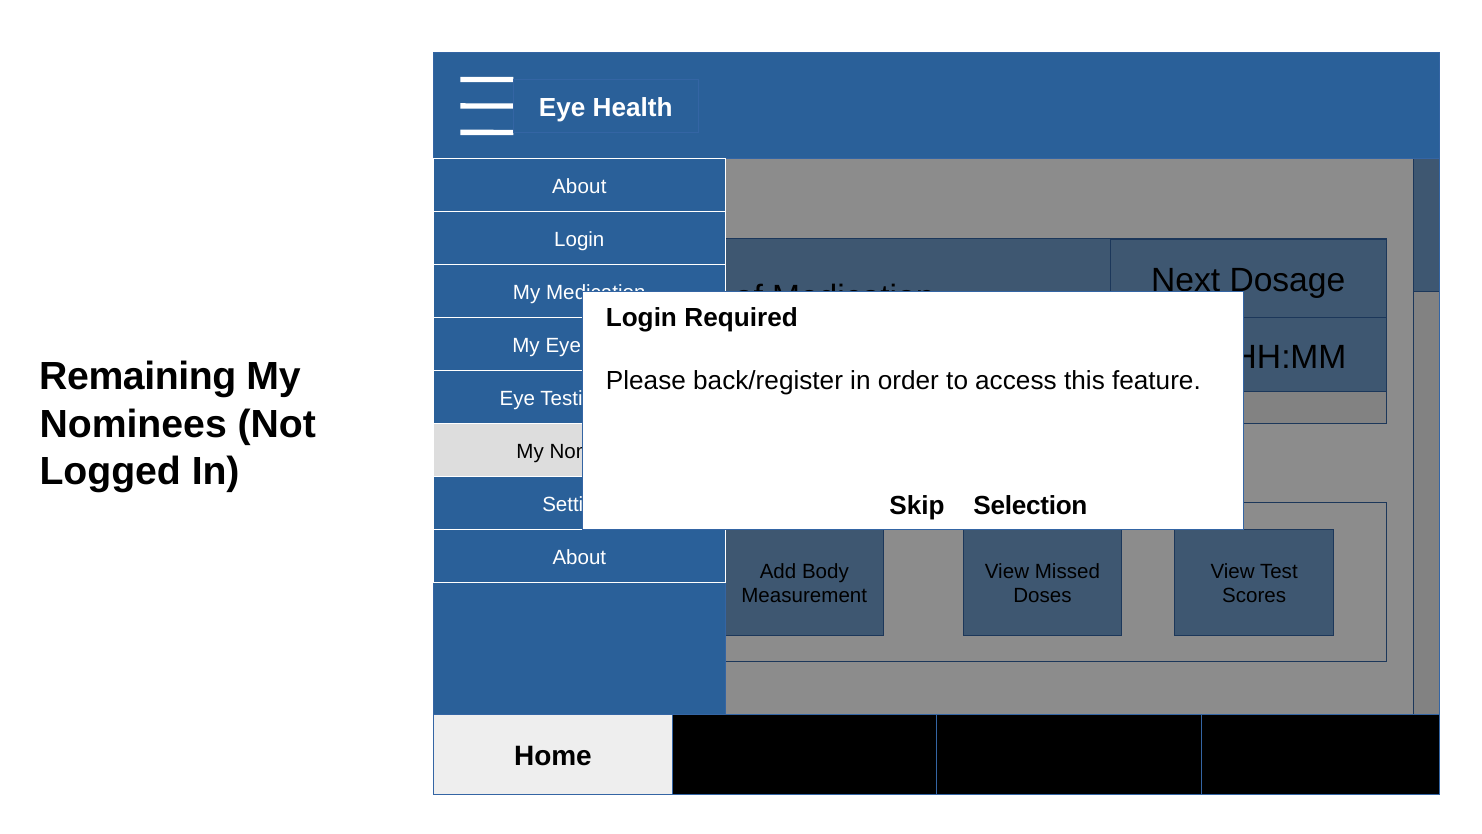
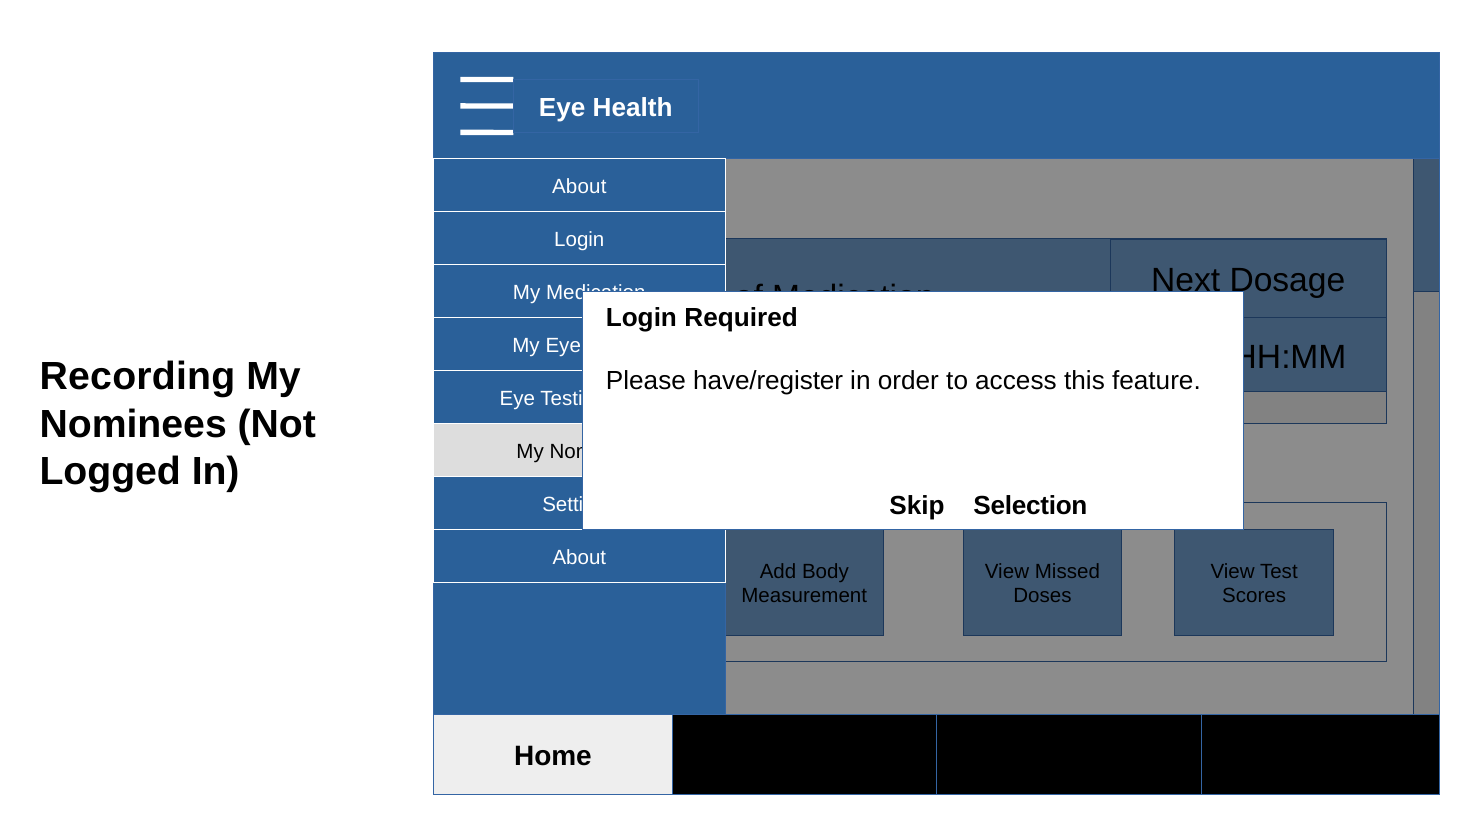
Remaining: Remaining -> Recording (137, 377)
back/register: back/register -> have/register (768, 381)
